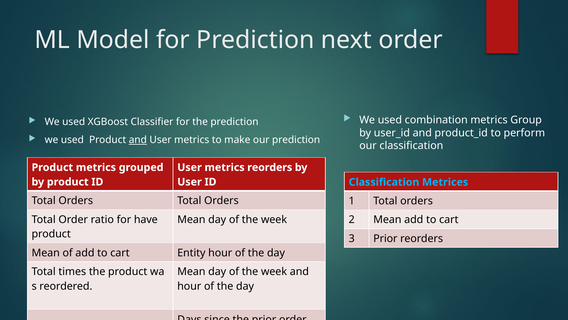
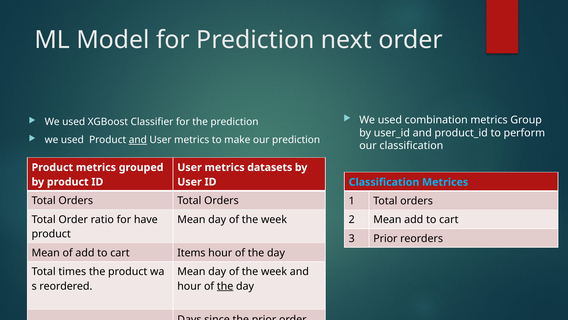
metrics reorders: reorders -> datasets (270, 167)
Entity: Entity -> Items (191, 252)
the underline: none -> present (225, 286)
